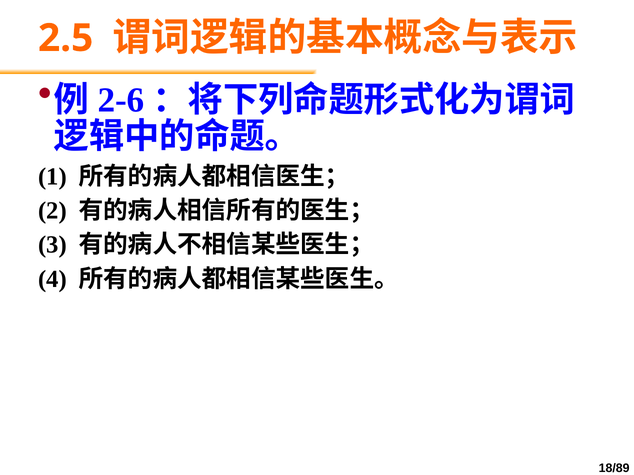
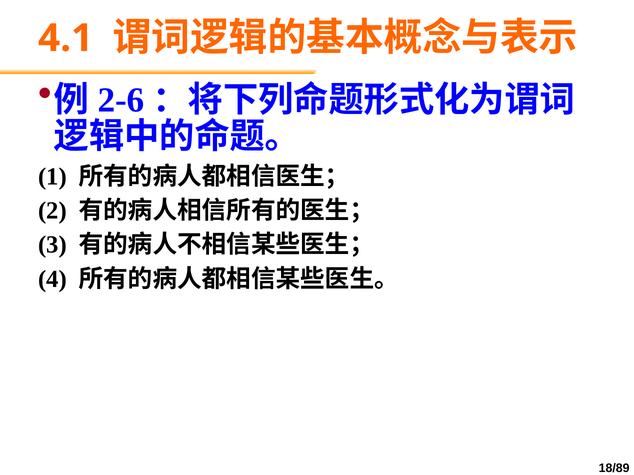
2.5: 2.5 -> 4.1 (66, 38)
